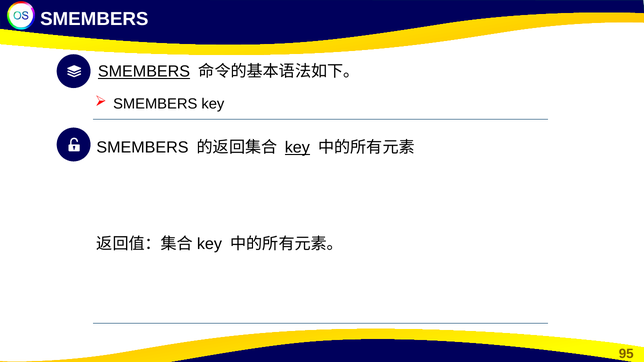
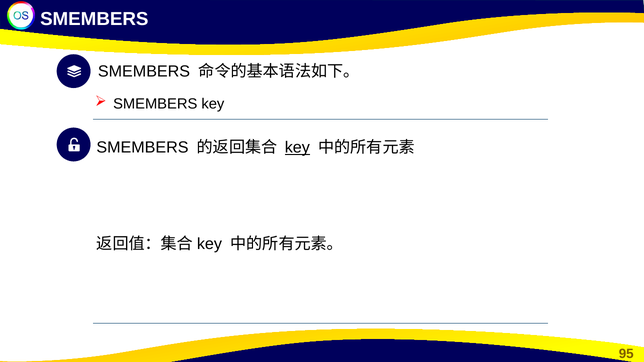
SMEMBERS underline: present -> none (144, 71)
